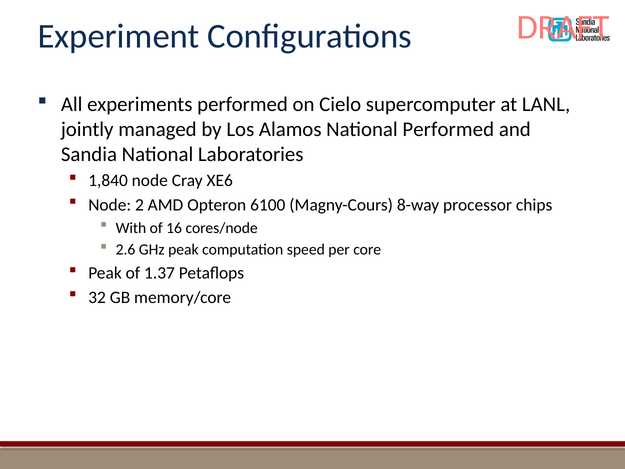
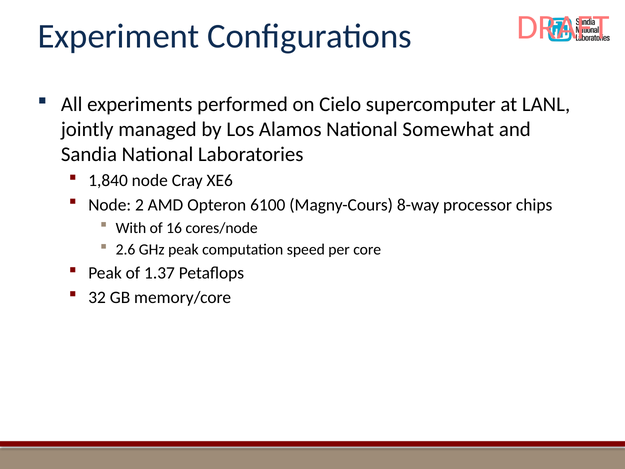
National Performed: Performed -> Somewhat (448, 129)
